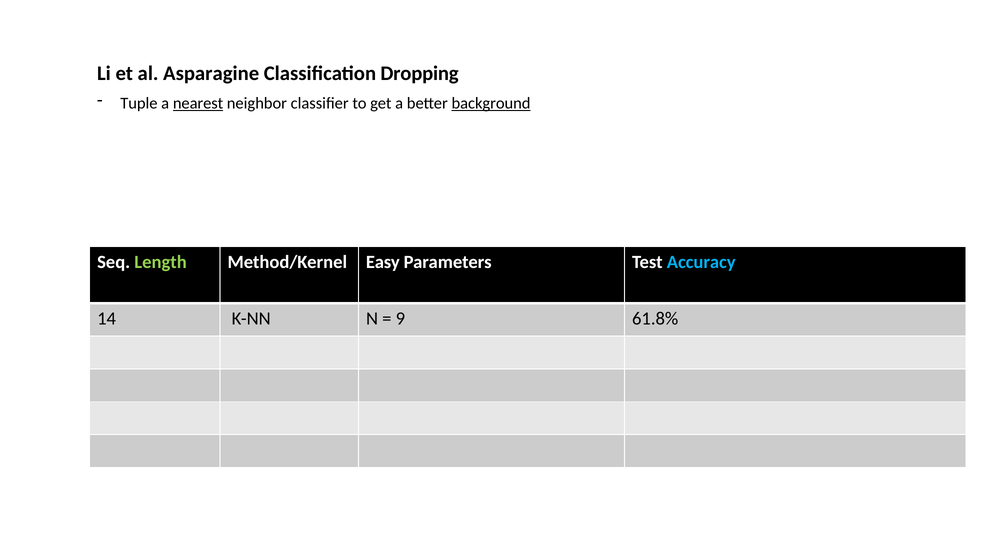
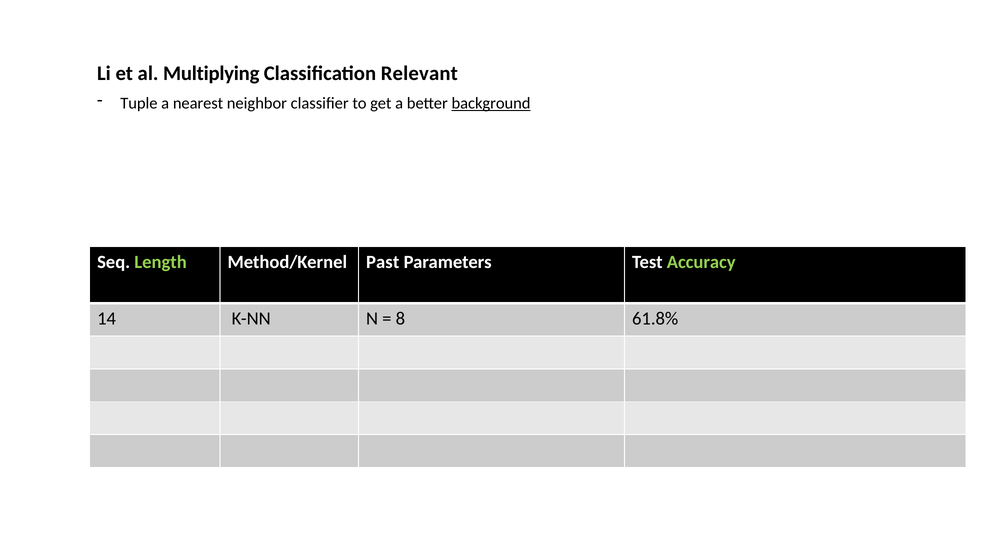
Asparagine: Asparagine -> Multiplying (211, 73)
Dropping: Dropping -> Relevant (419, 73)
nearest underline: present -> none (198, 103)
Easy: Easy -> Past (383, 262)
Accuracy colour: light blue -> light green (701, 262)
9: 9 -> 8 (400, 318)
